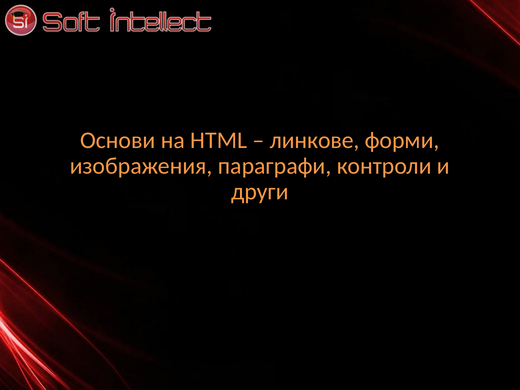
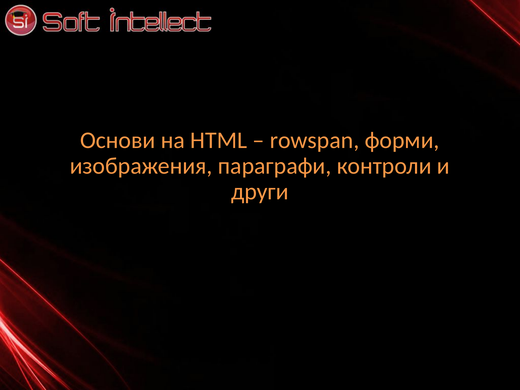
линкове: линкове -> rowspan (315, 140)
